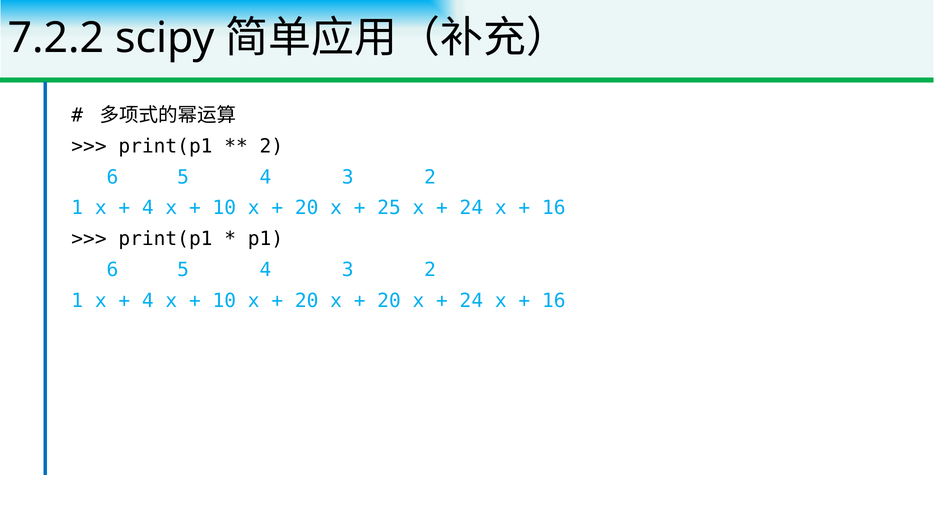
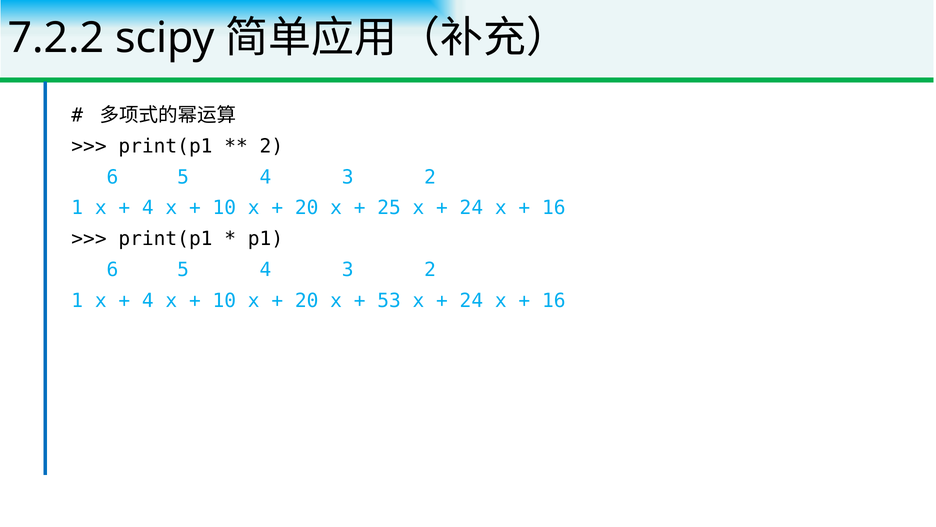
20: 20 -> 53 (389, 300)
